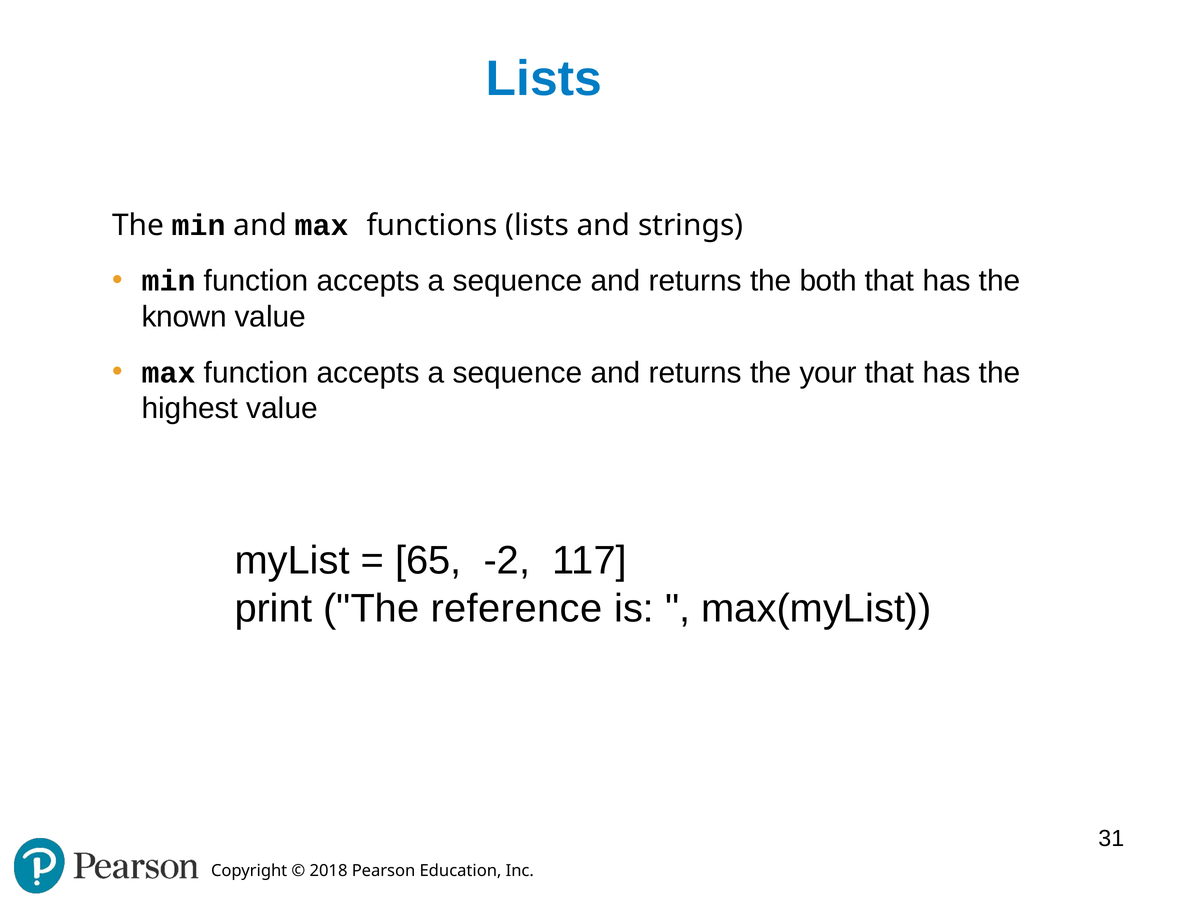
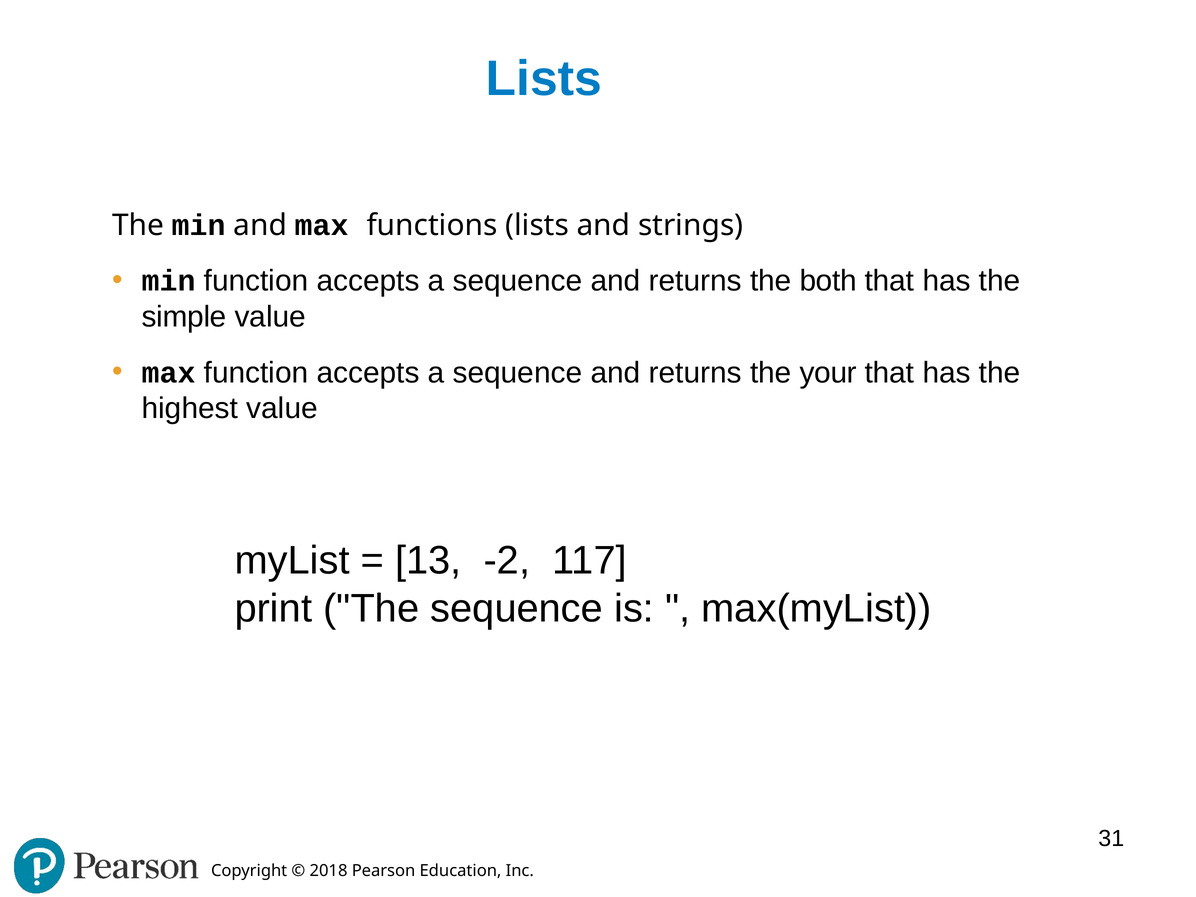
known: known -> simple (184, 317)
65: 65 -> 13 (428, 561)
The reference: reference -> sequence (517, 609)
